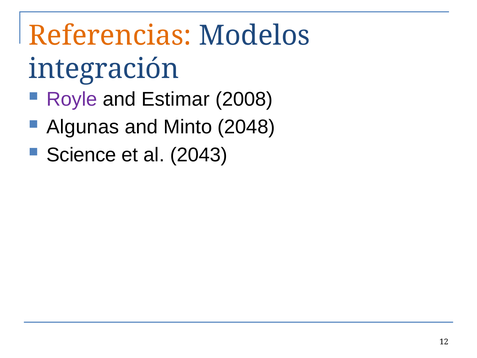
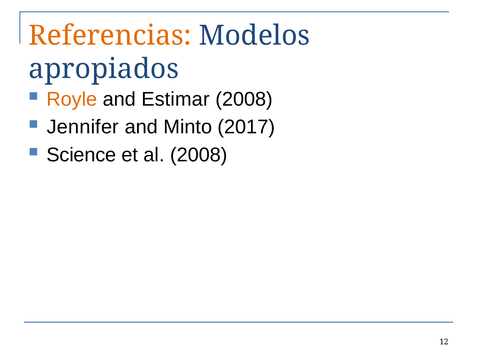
integración: integración -> apropiados (104, 69)
Royle colour: purple -> orange (72, 99)
Algunas: Algunas -> Jennifer (83, 127)
2048: 2048 -> 2017 (246, 127)
al 2043: 2043 -> 2008 (199, 155)
